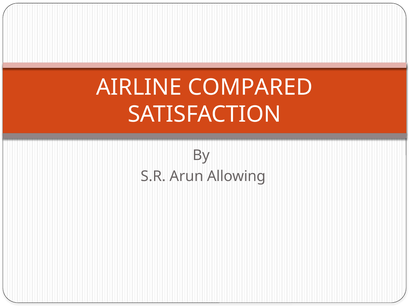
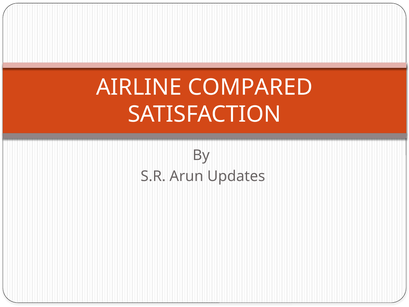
Allowing: Allowing -> Updates (236, 176)
